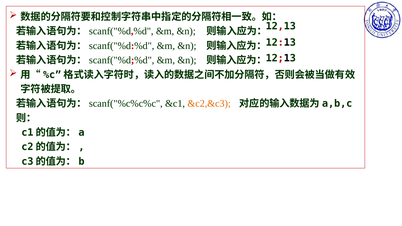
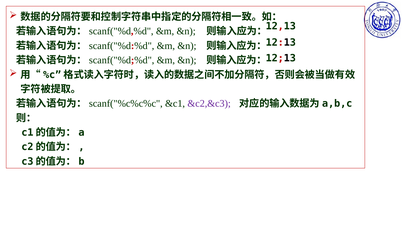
&c2,&c3 colour: orange -> purple (209, 104)
